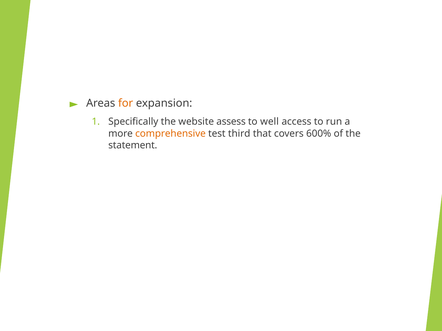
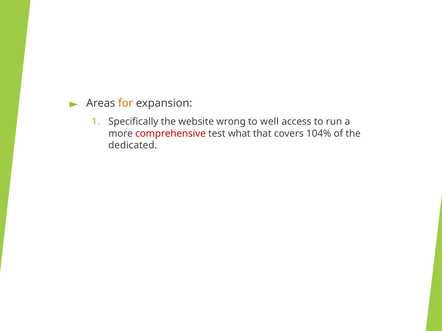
assess: assess -> wrong (231, 122)
comprehensive colour: orange -> red (170, 134)
third: third -> what (239, 134)
600%: 600% -> 104% (319, 134)
statement: statement -> dedicated (133, 145)
